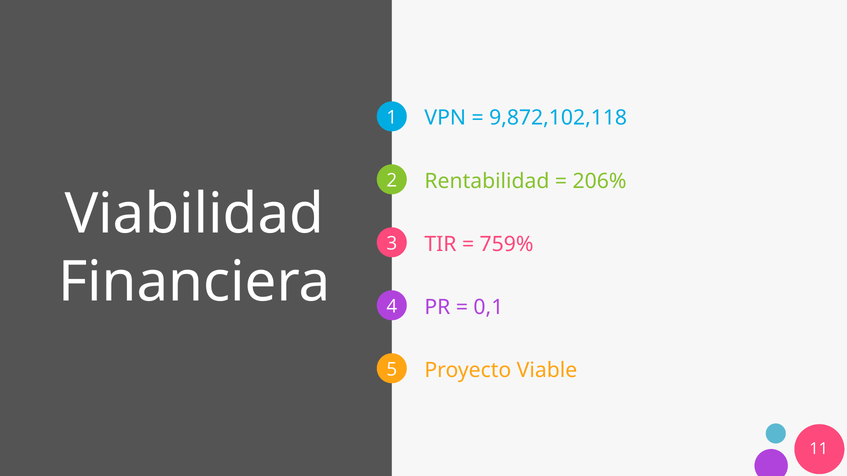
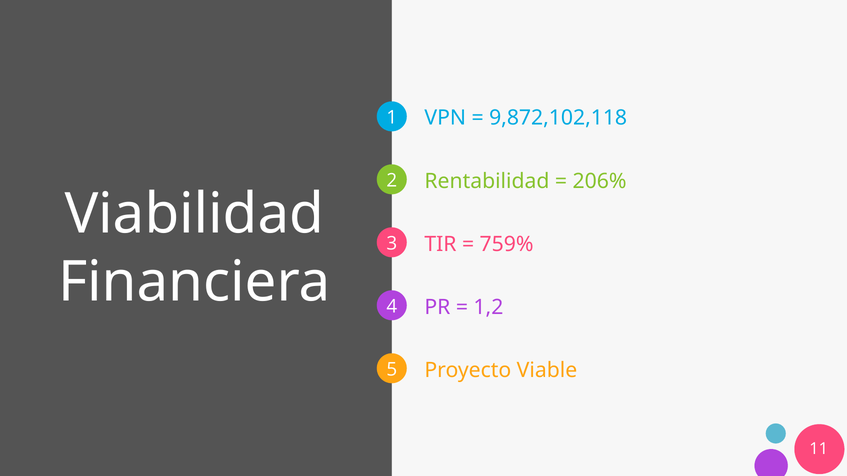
0,1: 0,1 -> 1,2 (488, 307)
